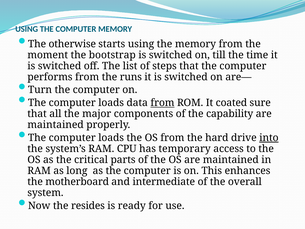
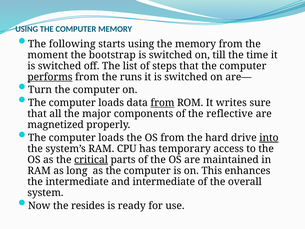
otherwise: otherwise -> following (72, 44)
performs underline: none -> present (50, 77)
coated: coated -> writes (231, 103)
capability: capability -> reflective (230, 114)
maintained: maintained -> magnetized (56, 125)
critical underline: none -> present (91, 160)
the motherboard: motherboard -> intermediate (77, 182)
